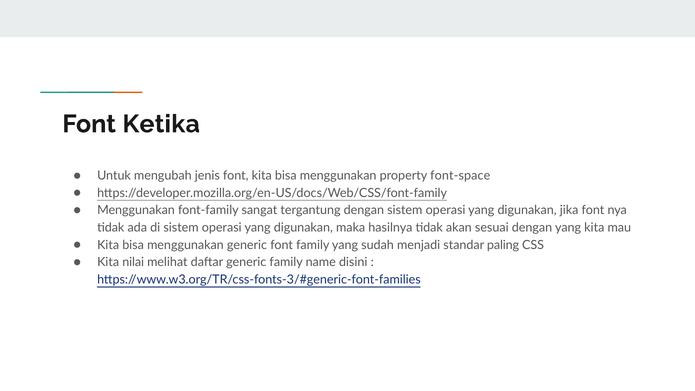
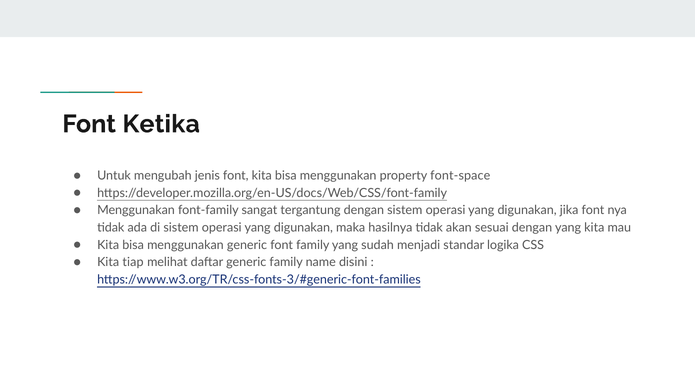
paling: paling -> logika (503, 245)
nilai: nilai -> tiap (133, 262)
